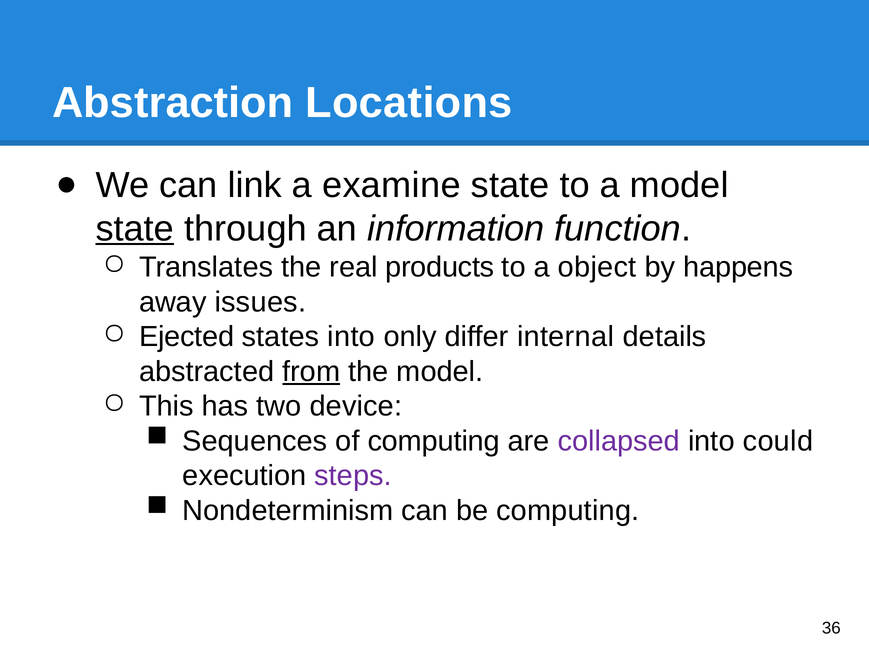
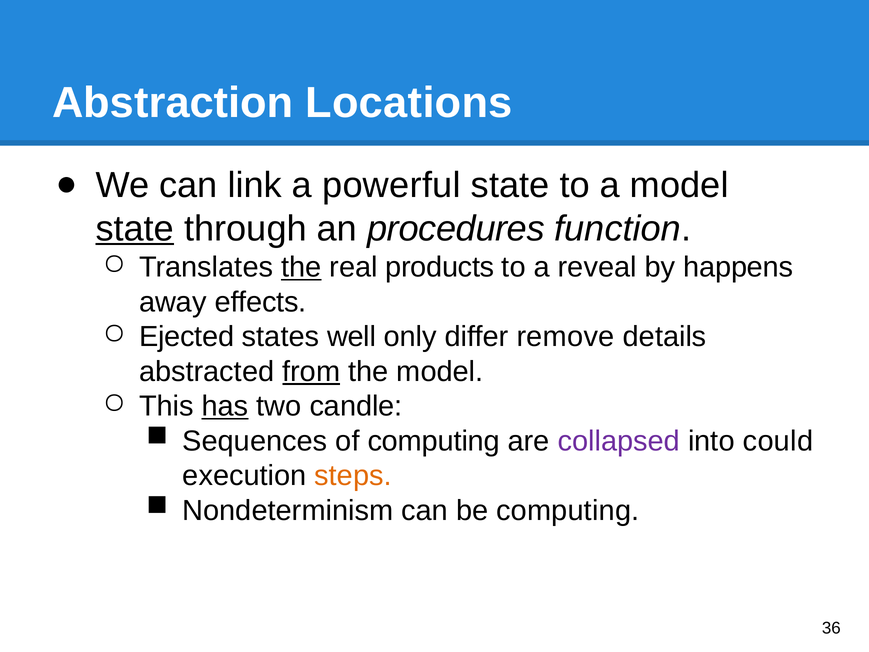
examine: examine -> powerful (391, 185)
information: information -> procedures (456, 228)
the underline: none -> present (301, 267)
object: object -> reveal (597, 267)
issues: issues -> effects (261, 302)
states into: into -> well (352, 337)
internal: internal -> remove (566, 337)
has underline: none -> present (225, 406)
device: device -> candle (356, 406)
steps colour: purple -> orange (353, 476)
